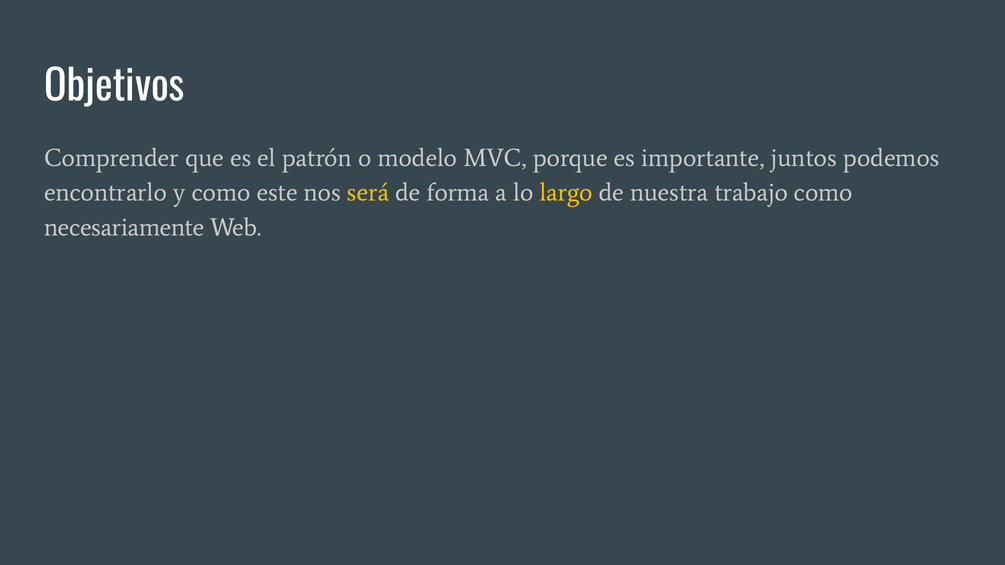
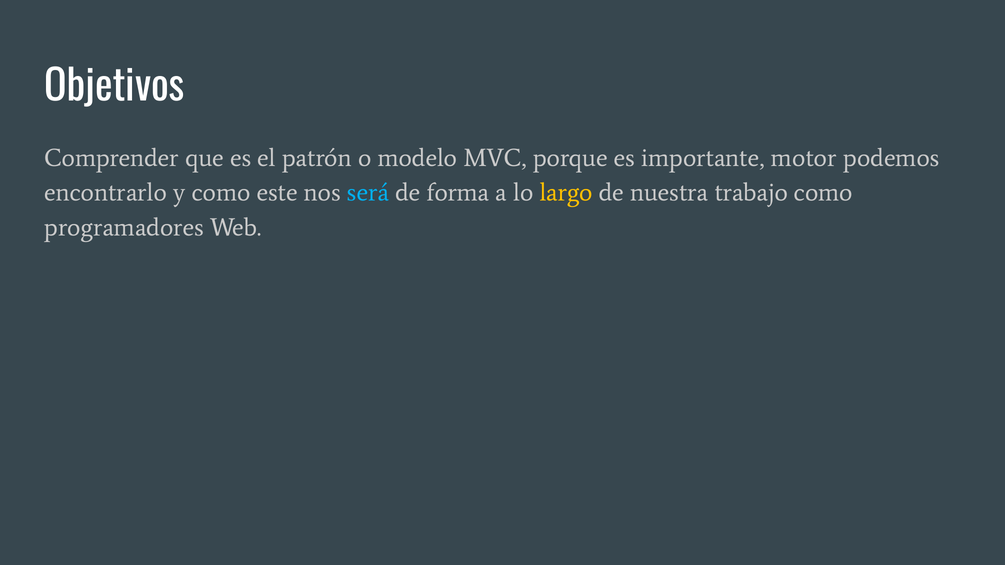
juntos: juntos -> motor (804, 158)
será colour: yellow -> light blue (368, 193)
necesariamente: necesariamente -> programadores (124, 227)
